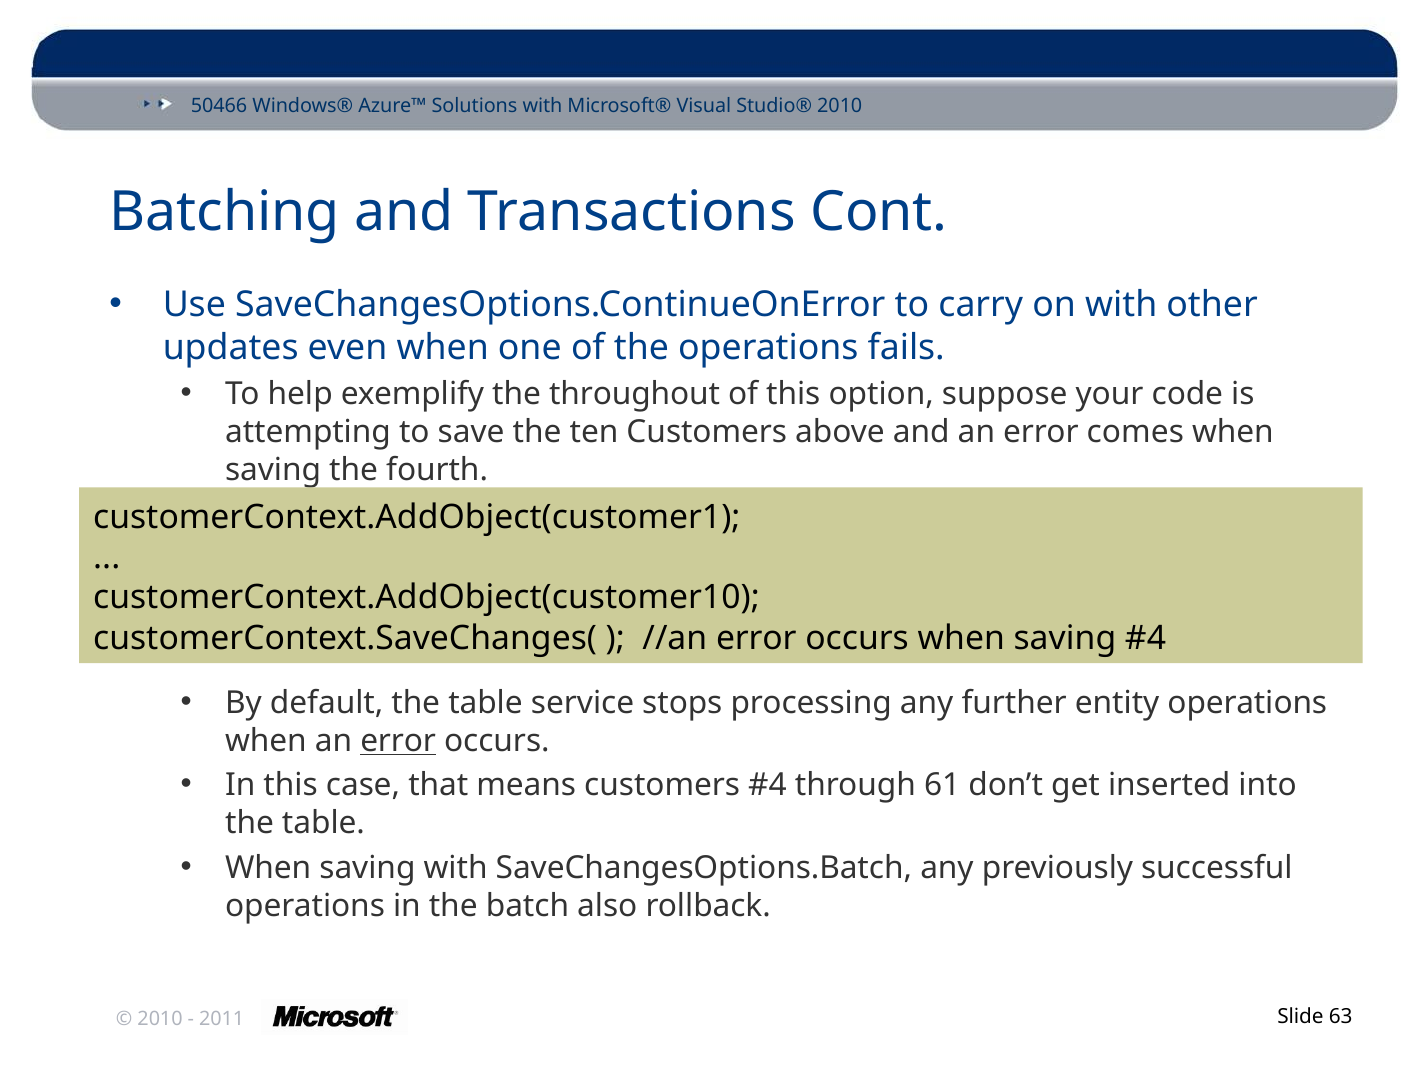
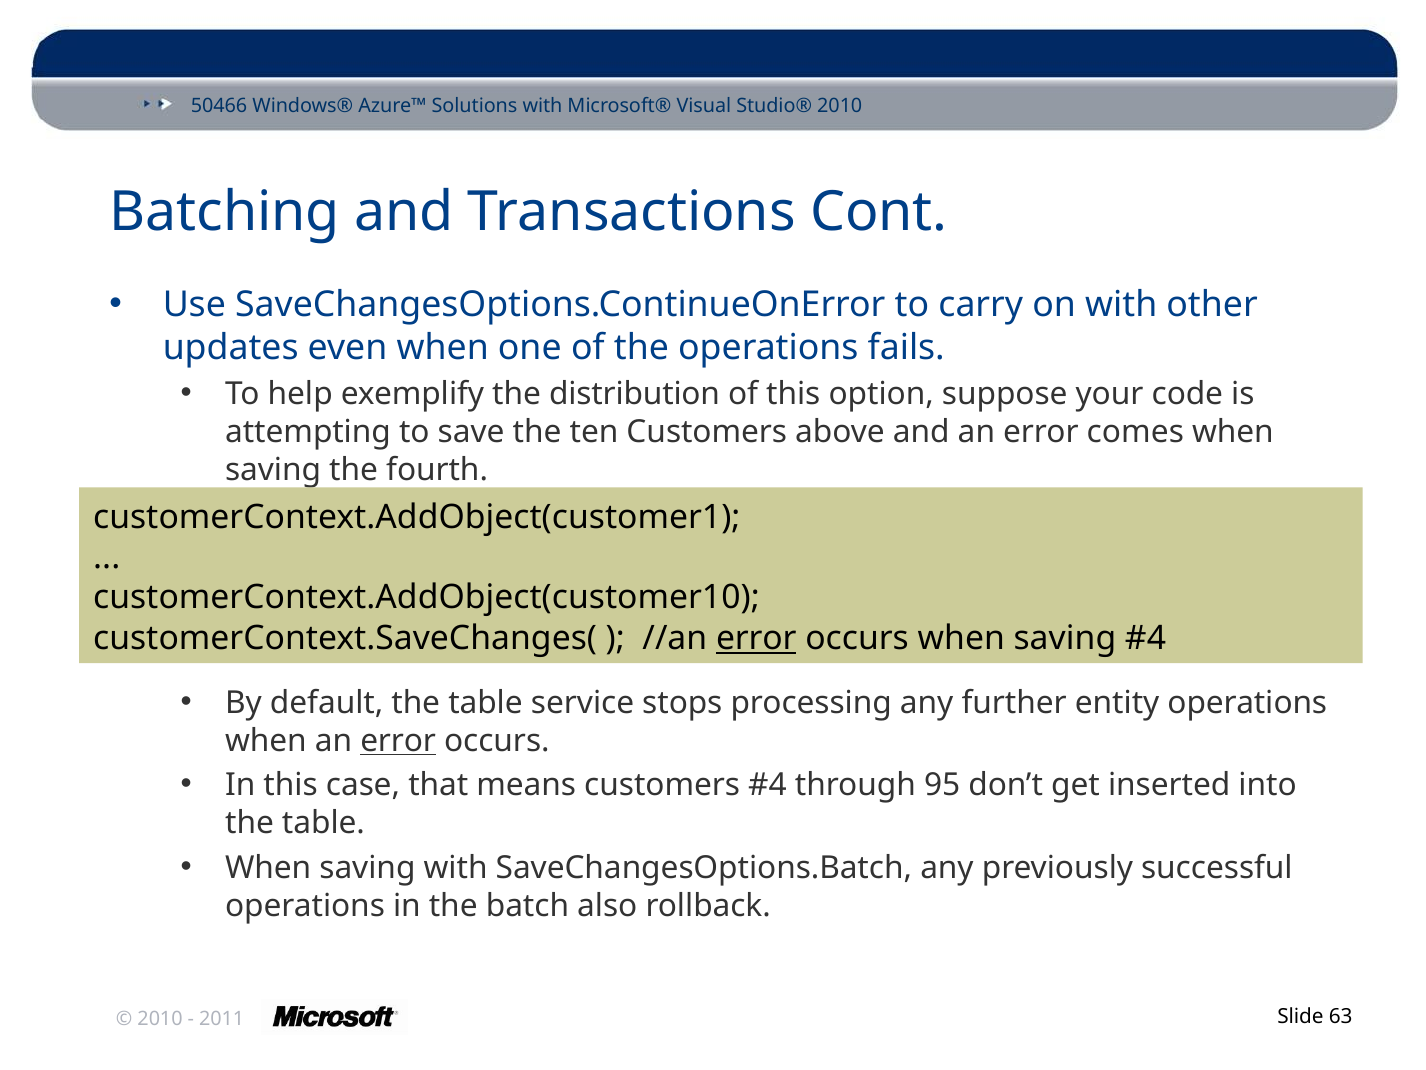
throughout: throughout -> distribution (635, 394)
error underline: none -> present (756, 638)
61: 61 -> 95 (942, 785)
